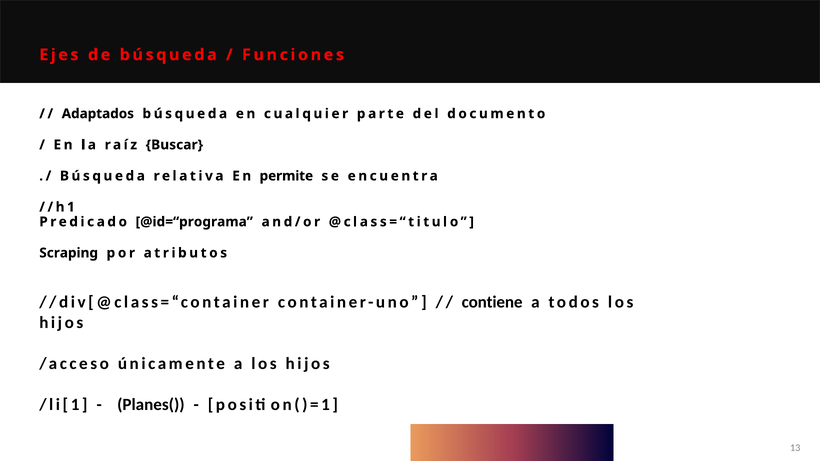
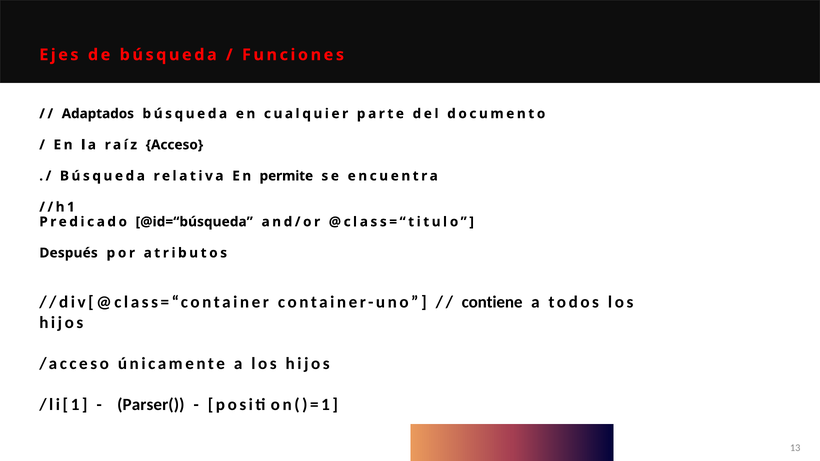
Buscar: Buscar -> Acceso (174, 145)
@id=“programa: @id=“programa -> @id=“búsqueda (194, 222)
Scraping: Scraping -> Después (69, 253)
Planes(: Planes( -> Parser( (151, 405)
